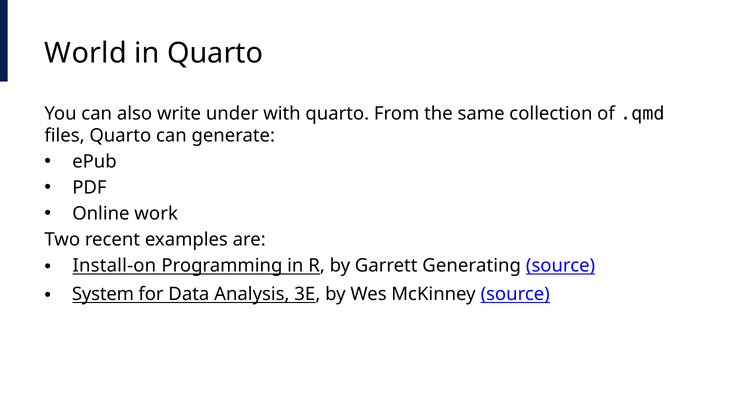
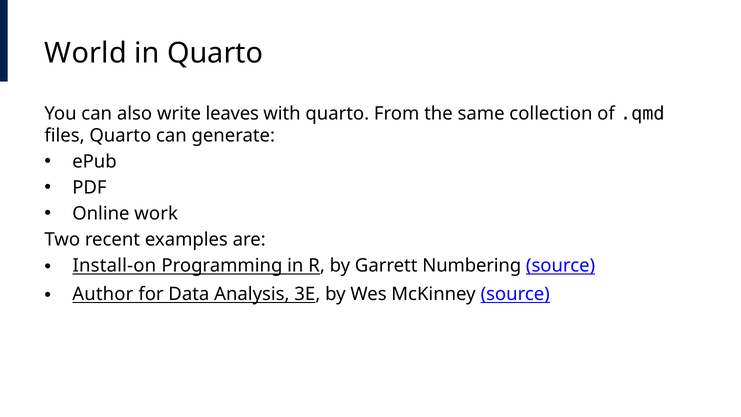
under: under -> leaves (232, 113)
Generating: Generating -> Numbering (472, 265)
System: System -> Author (103, 294)
